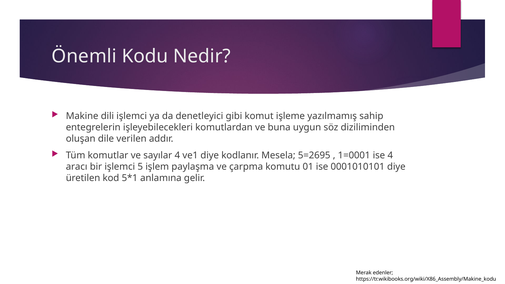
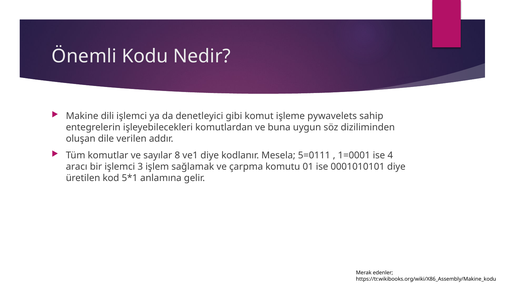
yazılmamış: yazılmamış -> pywavelets (332, 116)
sayılar 4: 4 -> 8 (177, 155)
5=2695: 5=2695 -> 5=0111 (314, 155)
5: 5 -> 3 (140, 167)
paylaşma: paylaşma -> sağlamak (193, 167)
